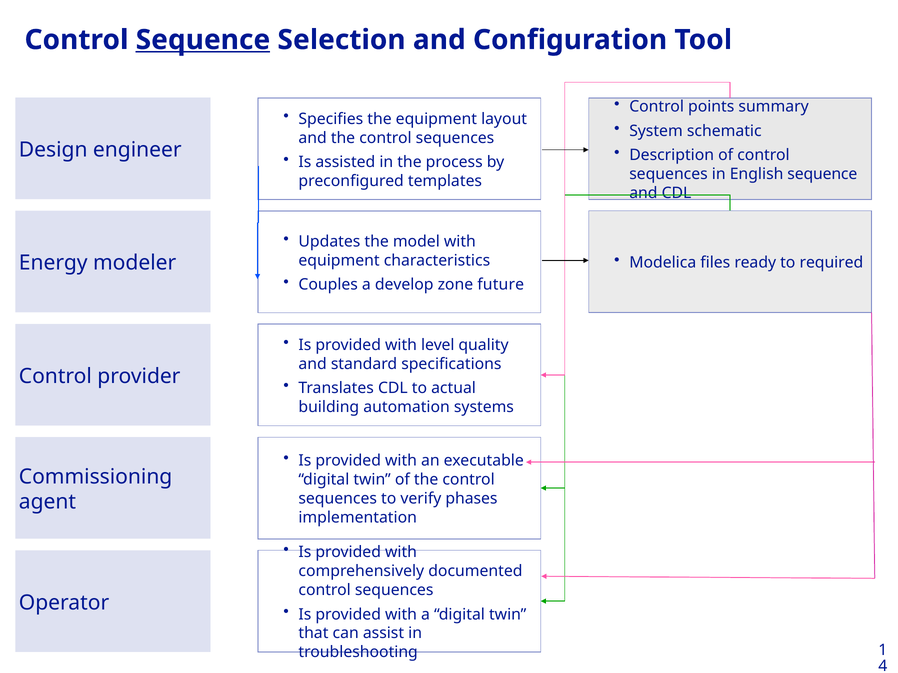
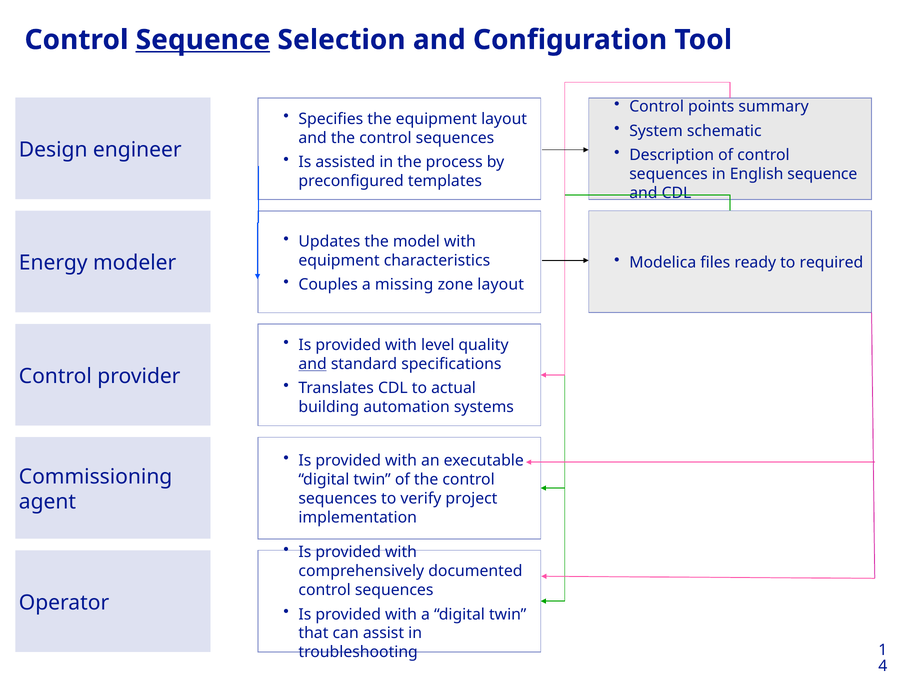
develop: develop -> missing (404, 285)
zone future: future -> layout (501, 285)
and underline: none -> present (313, 364)
phases: phases -> project (471, 499)
